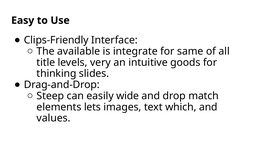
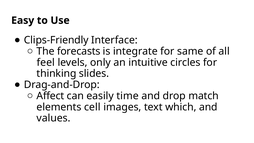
available: available -> forecasts (79, 51)
title: title -> feel (46, 62)
very: very -> only (100, 62)
goods: goods -> circles (185, 62)
Steep: Steep -> Affect (50, 96)
wide: wide -> time (128, 96)
lets: lets -> cell (92, 107)
